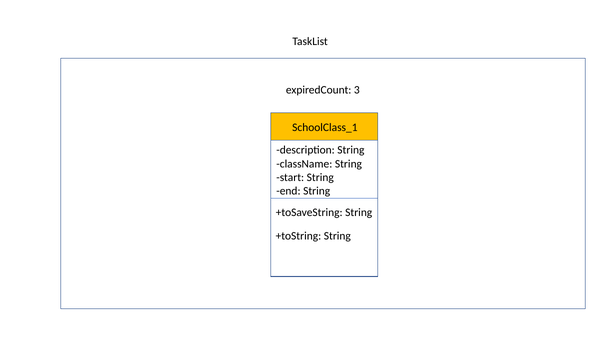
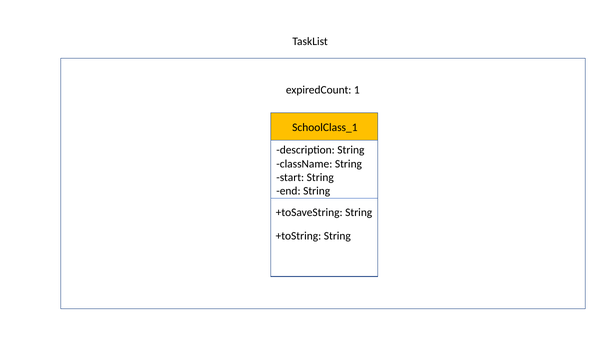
3: 3 -> 1 (357, 90)
